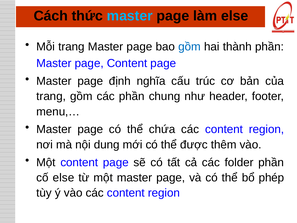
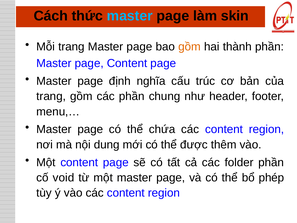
làm else: else -> skin (235, 16)
gồm colour: blue -> orange (189, 47)
cố else: else -> void (63, 177)
